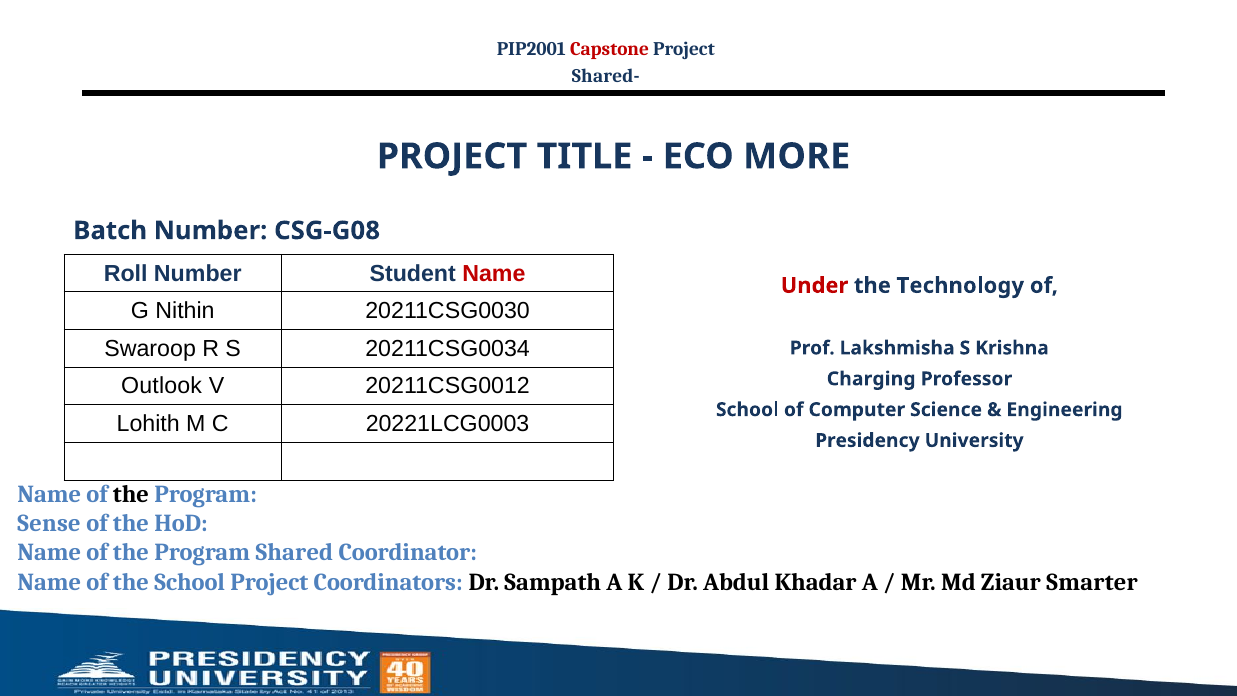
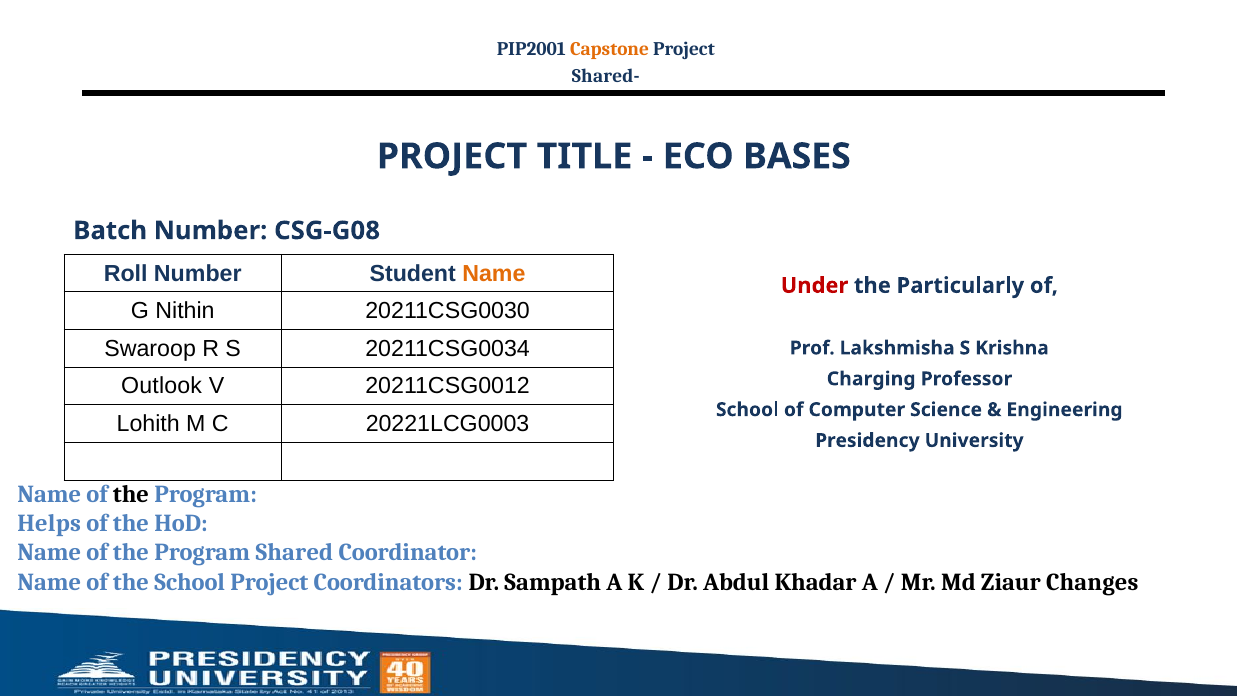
Capstone colour: red -> orange (610, 50)
MORE: MORE -> BASES (797, 156)
Name colour: red -> orange (494, 273)
Technology: Technology -> Particularly (960, 286)
Sense: Sense -> Helps (49, 523)
Smarter: Smarter -> Changes (1092, 582)
